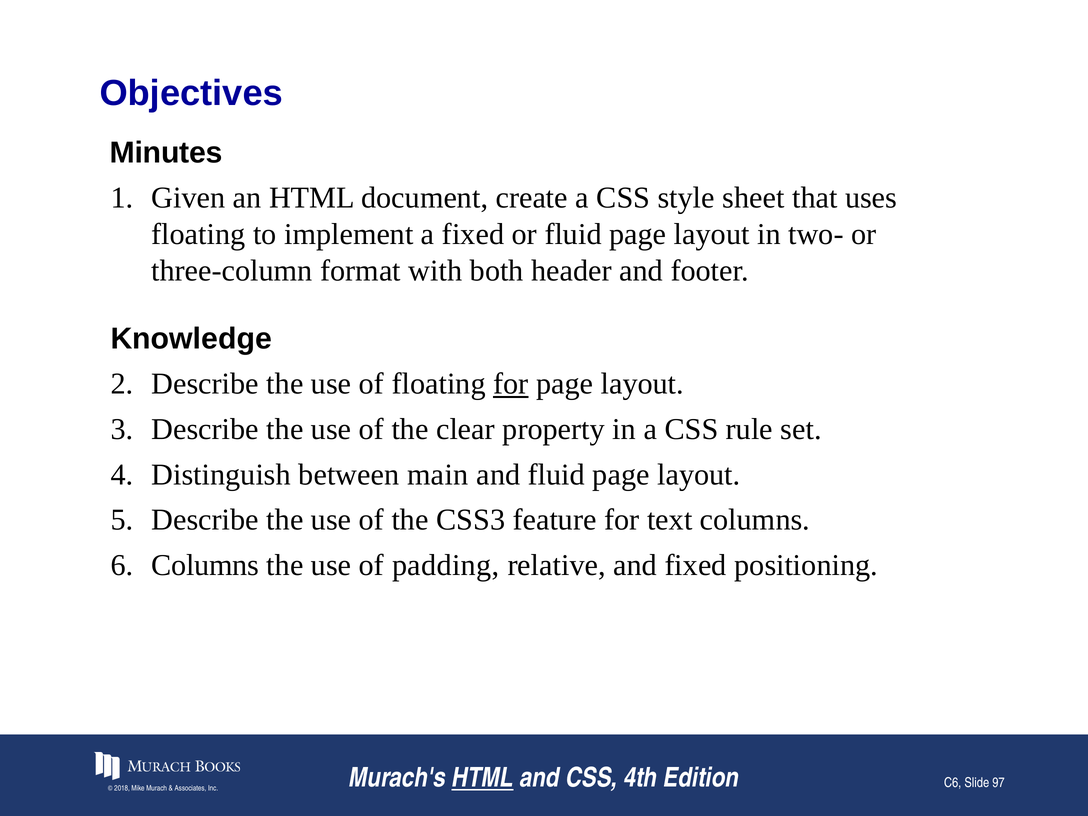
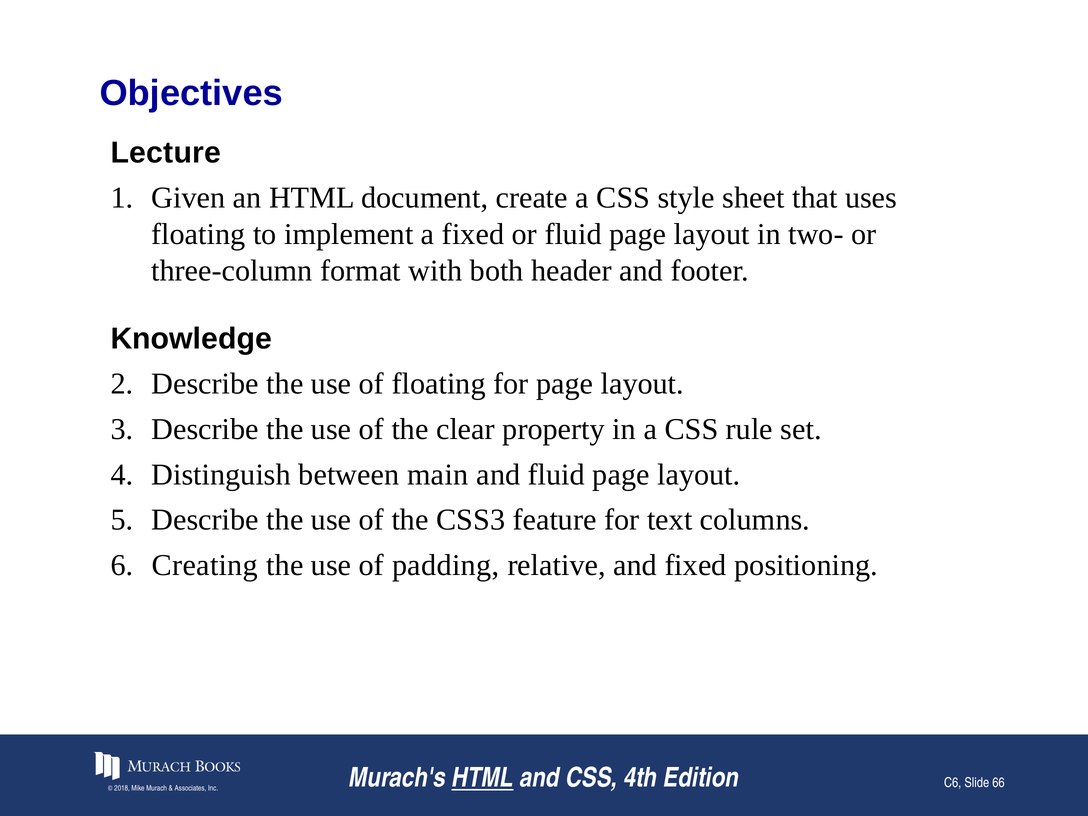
Minutes: Minutes -> Lecture (166, 153)
for underline: present -> none (511, 384)
Columns: Columns -> Creating (205, 565)
97: 97 -> 66 (998, 783)
